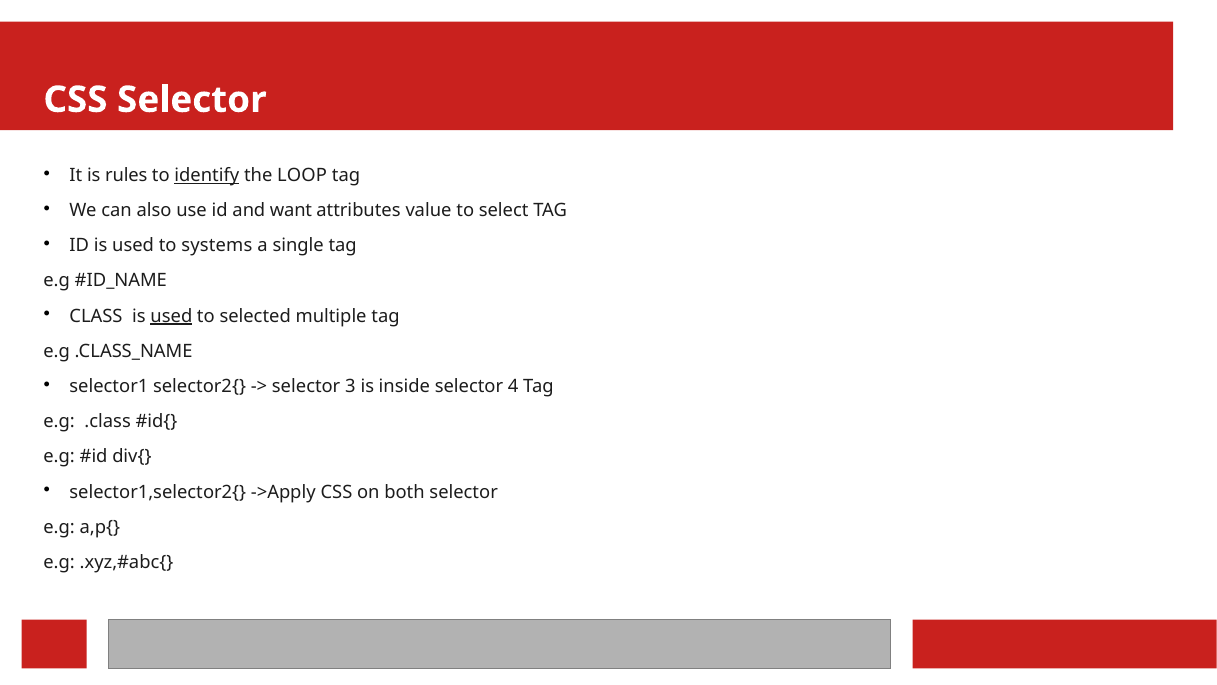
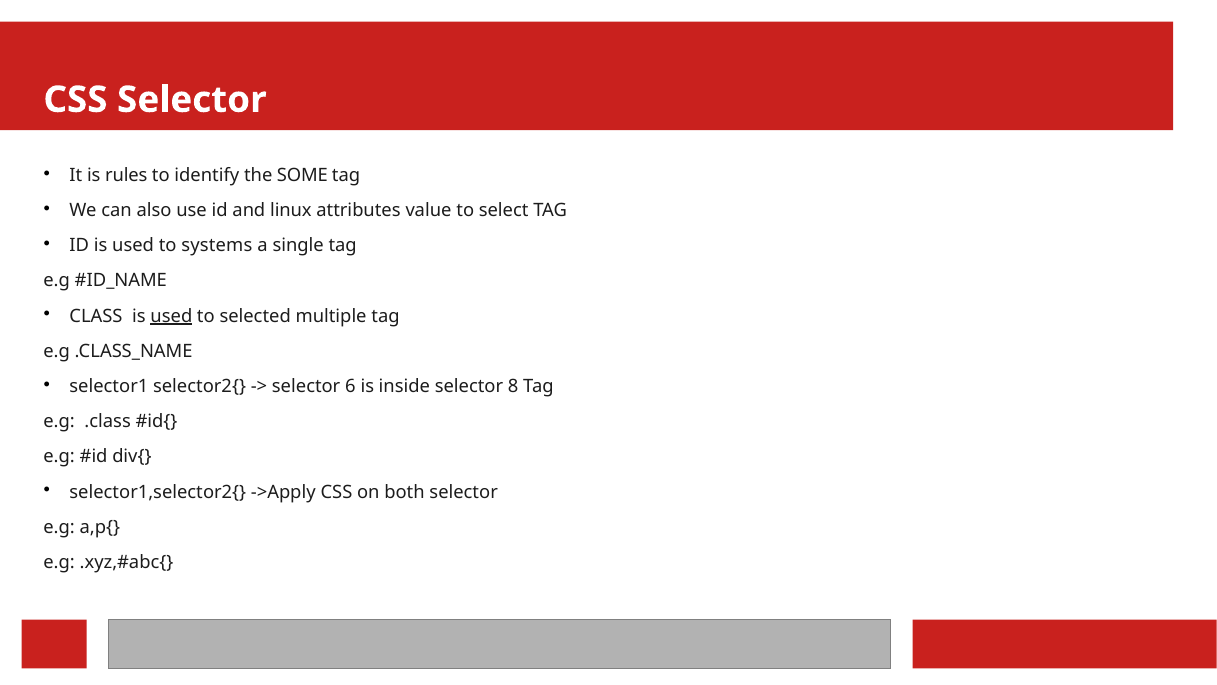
identify underline: present -> none (207, 175)
LOOP: LOOP -> SOME (302, 175)
want: want -> linux (291, 210)
3: 3 -> 6 (350, 386)
4: 4 -> 8 (513, 386)
